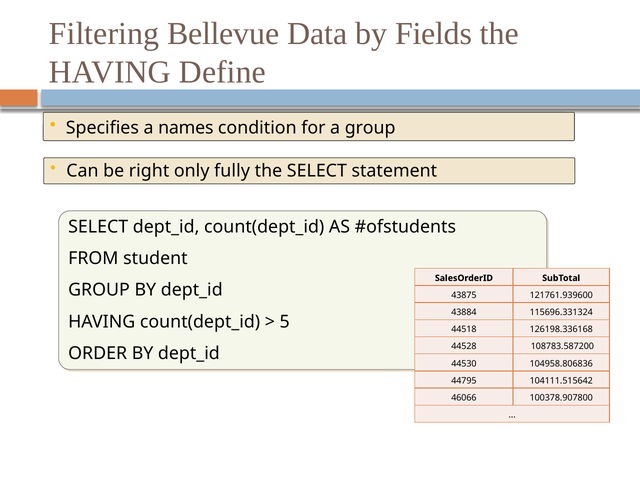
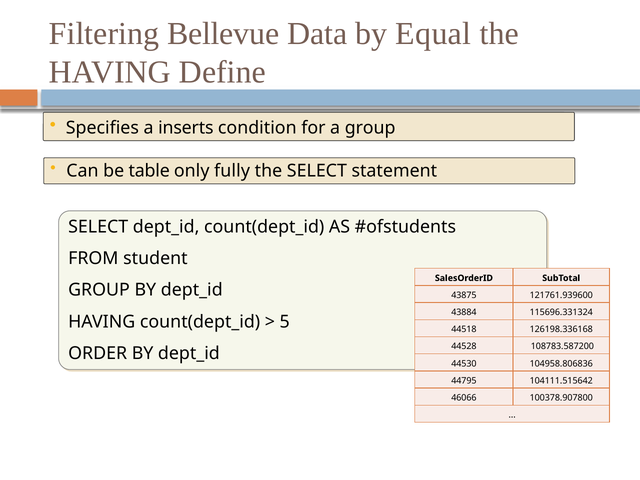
Fields: Fields -> Equal (433, 34)
names: names -> inserts (186, 128)
right: right -> table (149, 171)
